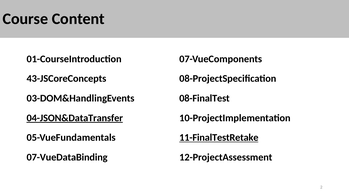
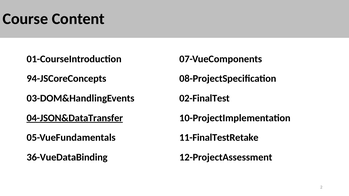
43-JSCoreConcepts: 43-JSCoreConcepts -> 94-JSCoreConcepts (66, 79)
08-FinalTest: 08-FinalTest -> 02-FinalTest (204, 98)
11-FinalTestRetake underline: present -> none (219, 138)
07-VueDataBinding: 07-VueDataBinding -> 36-VueDataBinding (67, 158)
